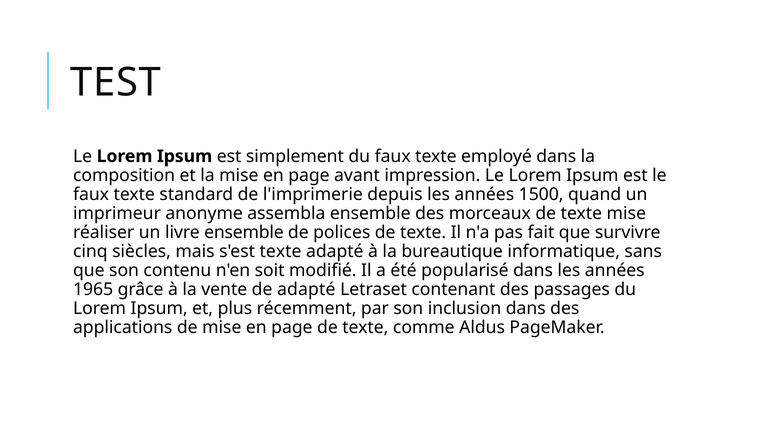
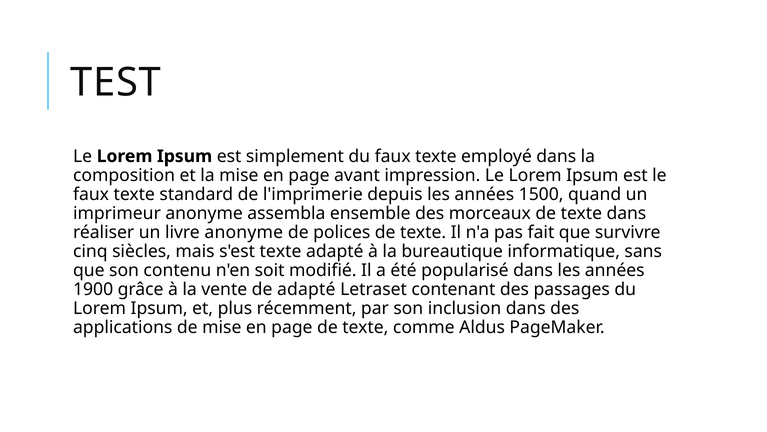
texte mise: mise -> dans (626, 213)
livre ensemble: ensemble -> anonyme (244, 232)
1965: 1965 -> 1900 (93, 289)
